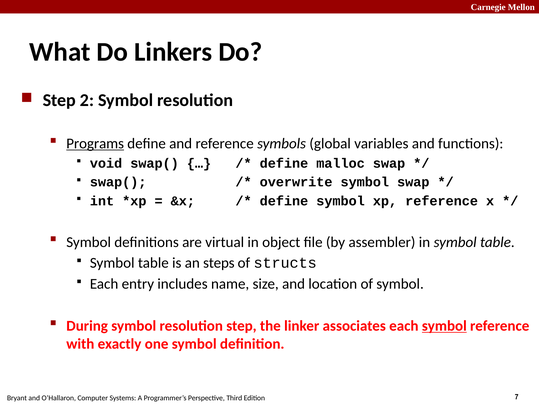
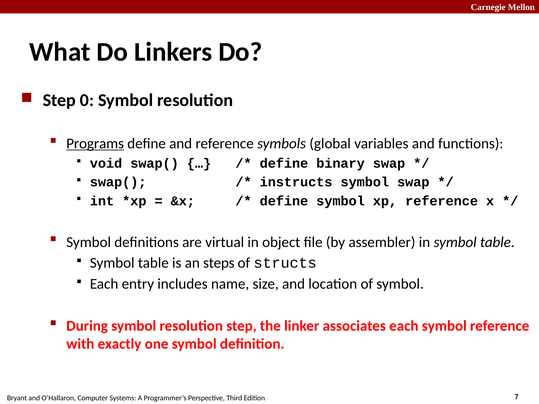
2: 2 -> 0 (87, 100)
malloc: malloc -> binary (341, 163)
overwrite: overwrite -> instructs (296, 182)
symbol underline: present -> none (444, 326)
